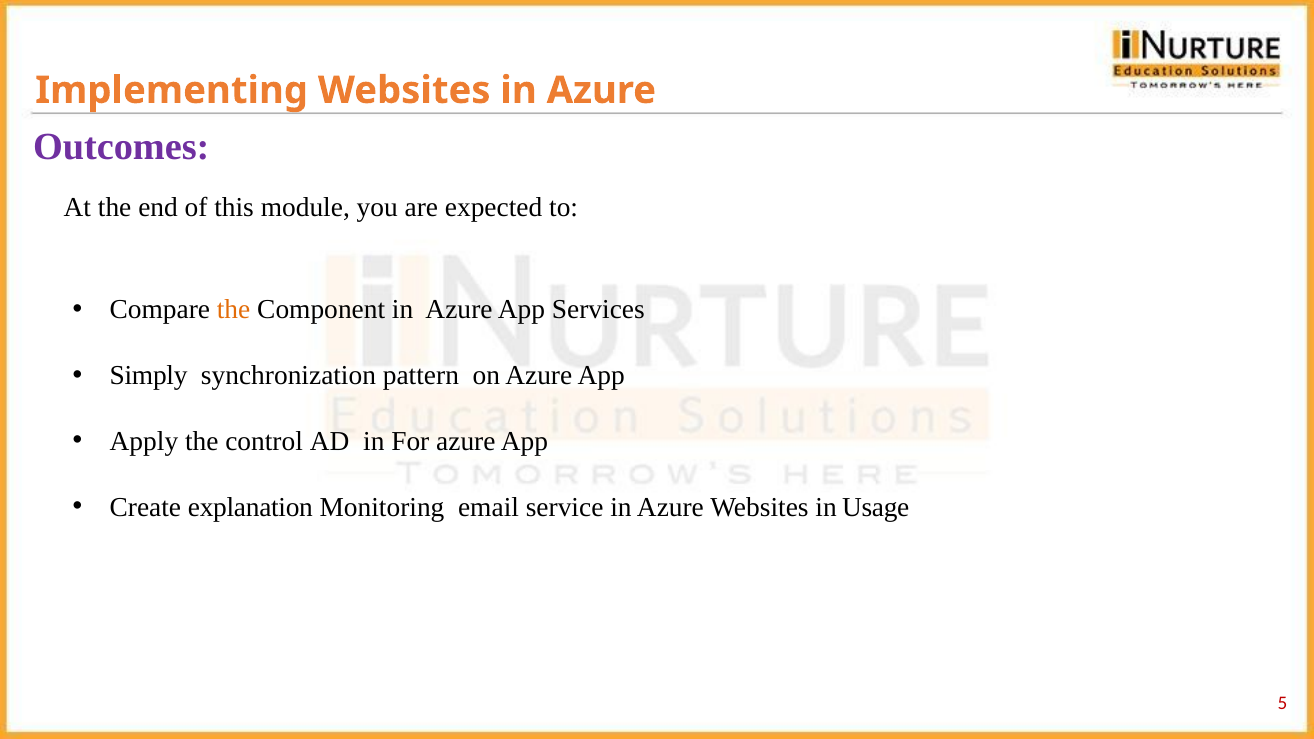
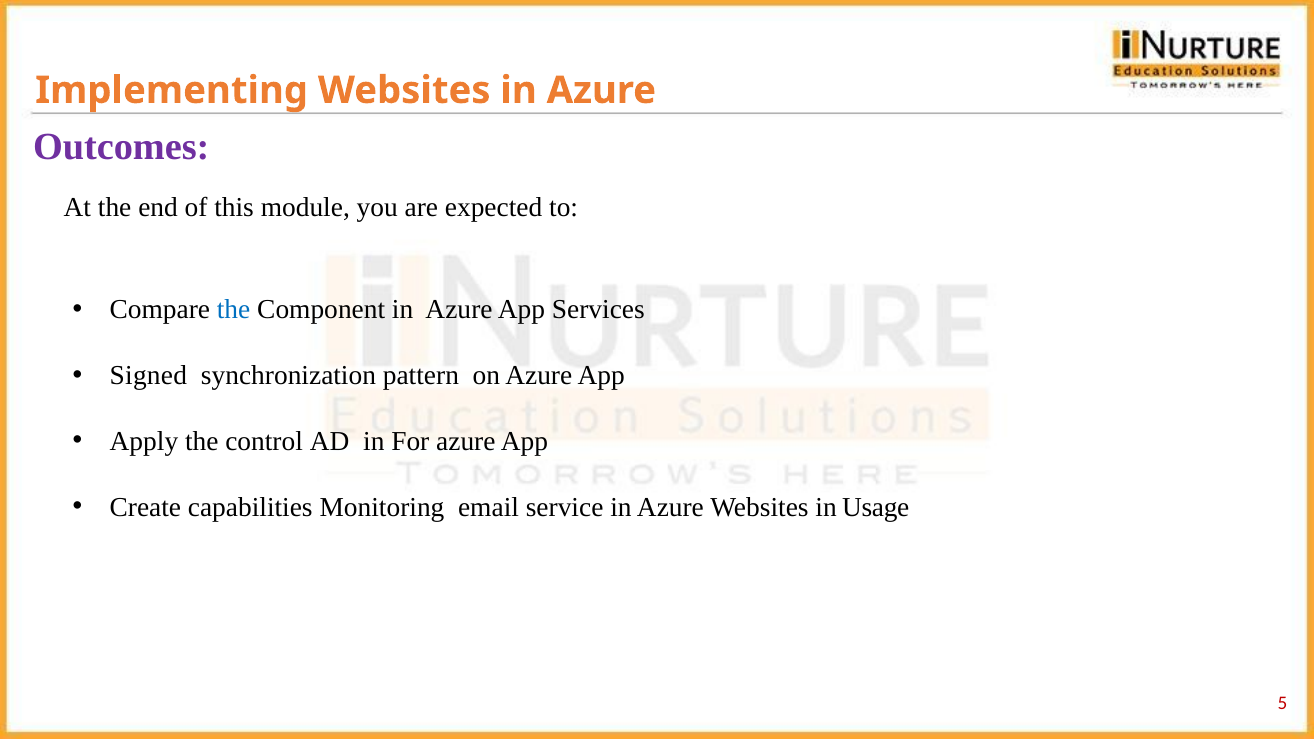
the colour: orange -> blue (234, 310)
Simply: Simply -> Signed (148, 376)
explanation: explanation -> capabilities (250, 507)
